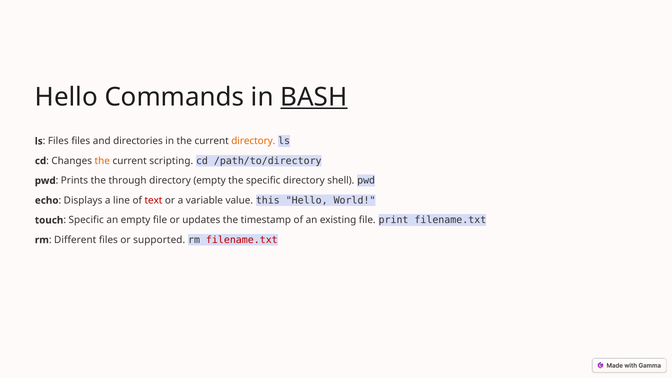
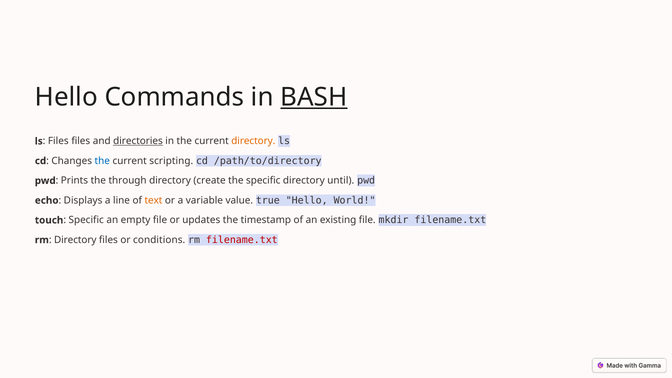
directories underline: none -> present (138, 141)
the colour: orange -> blue (102, 161)
directory empty: empty -> create (210, 181)
shell: shell -> until (341, 181)
text colour: red -> orange (153, 200)
this: this -> true (268, 200)
print: print -> mkdir (394, 220)
rm Different: Different -> Directory (75, 240)
supported: supported -> conditions (159, 240)
